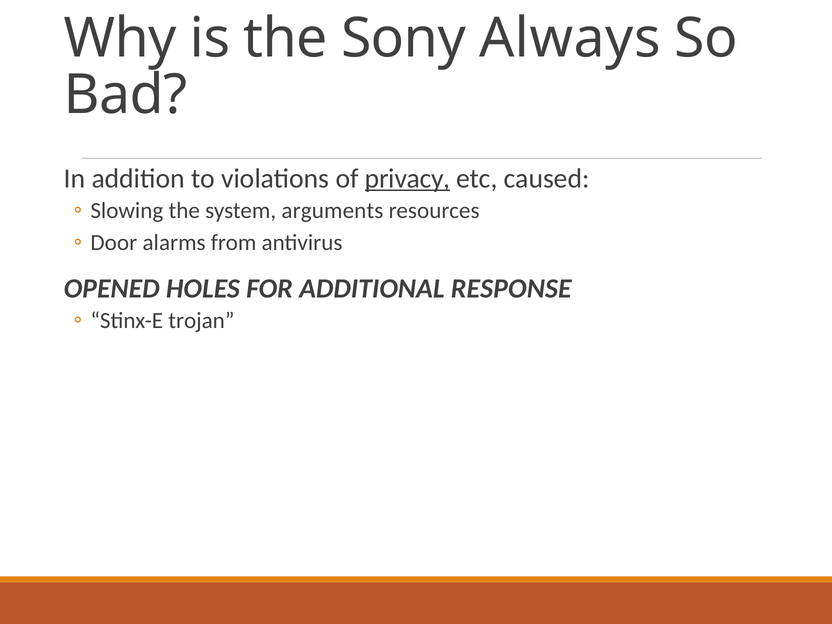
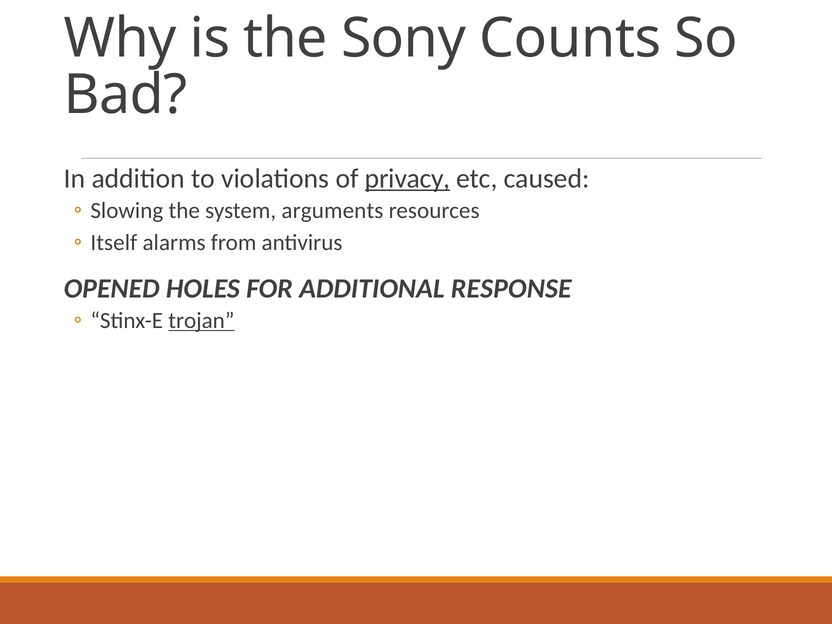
Always: Always -> Counts (570, 39)
Door: Door -> Itself (114, 243)
trojan underline: none -> present (201, 321)
